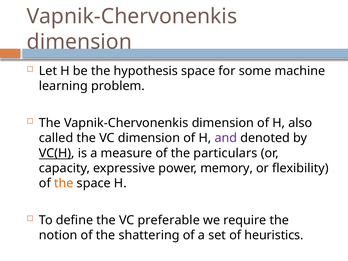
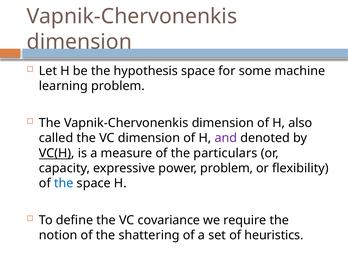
power memory: memory -> problem (227, 168)
the colour: orange -> blue (64, 183)
preferable: preferable -> covariance (169, 220)
